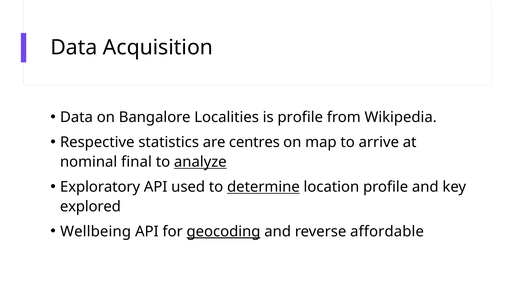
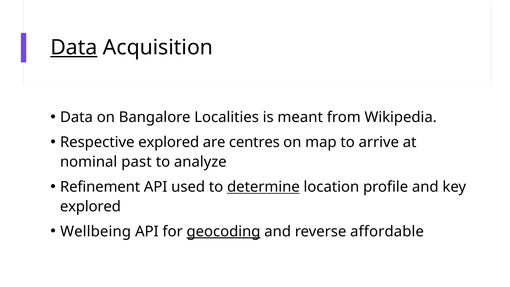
Data underline: none -> present (74, 47)
is profile: profile -> meant (300, 117)
Respective statistics: statistics -> explored (169, 142)
final: final -> past (136, 162)
analyze underline: present -> none (200, 162)
Exploratory: Exploratory -> Refinement (100, 187)
